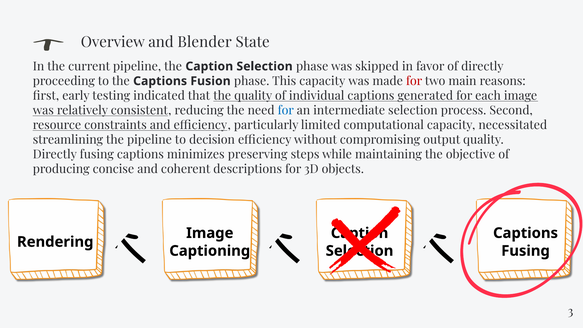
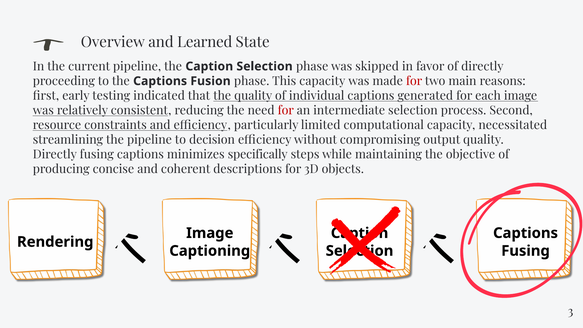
Blender: Blender -> Learned (205, 42)
for colour: blue -> red (286, 110)
preserving: preserving -> specifically (258, 155)
